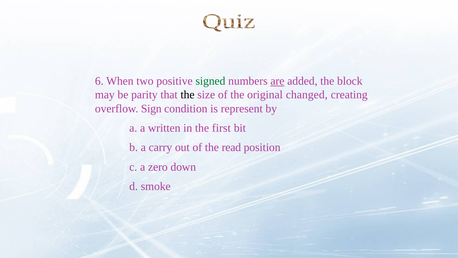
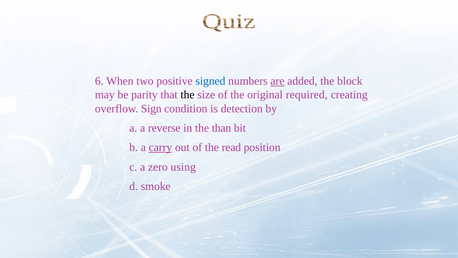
signed colour: green -> blue (210, 81)
changed: changed -> required (307, 95)
represent: represent -> detection (242, 108)
written: written -> reverse (164, 128)
first: first -> than (221, 128)
carry underline: none -> present (160, 147)
down: down -> using (183, 167)
